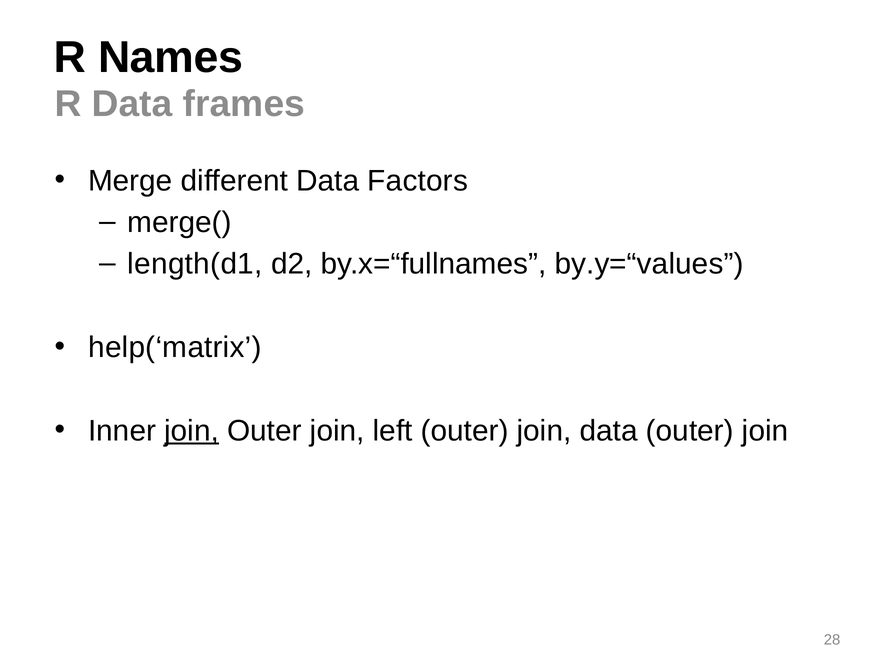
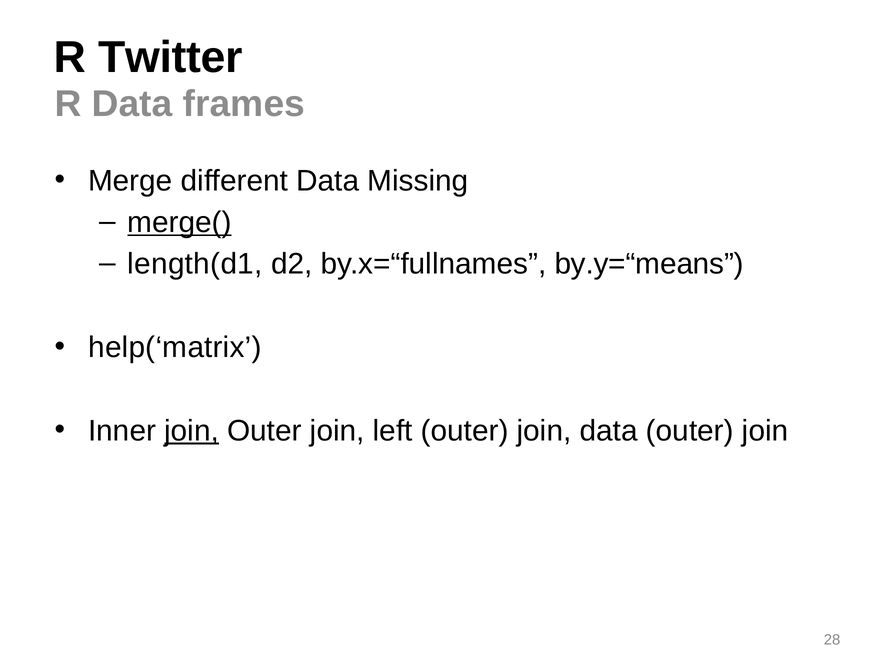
Names: Names -> Twitter (170, 57)
Factors: Factors -> Missing (418, 181)
merge( underline: none -> present (179, 223)
by.y=“values: by.y=“values -> by.y=“means (649, 264)
